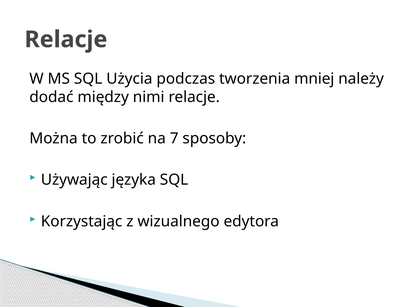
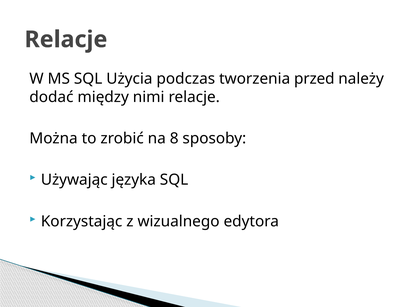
mniej: mniej -> przed (314, 79)
7: 7 -> 8 (174, 138)
